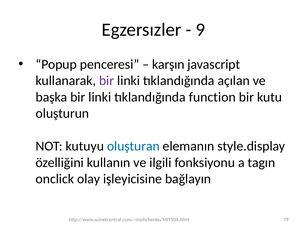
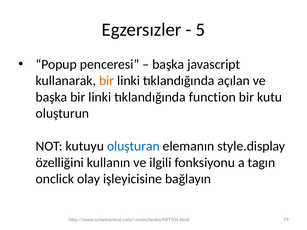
9: 9 -> 5 (200, 30)
karşın: karşın -> başka (168, 64)
bir colour: purple -> orange (107, 81)
